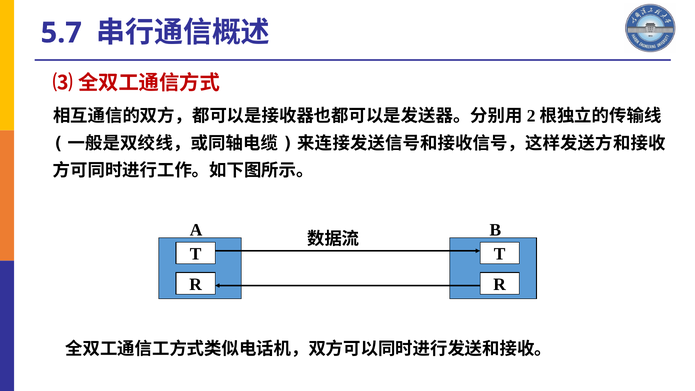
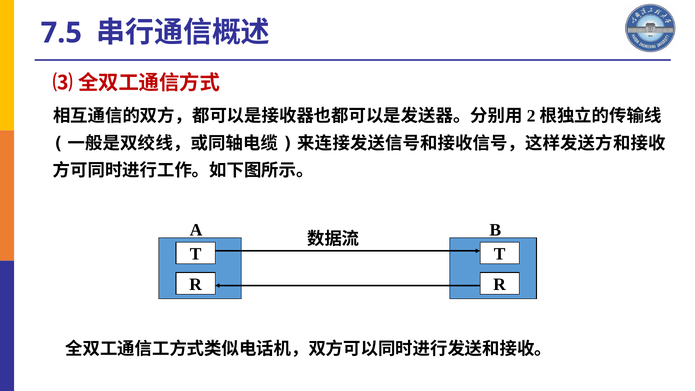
5.7: 5.7 -> 7.5 (61, 33)
